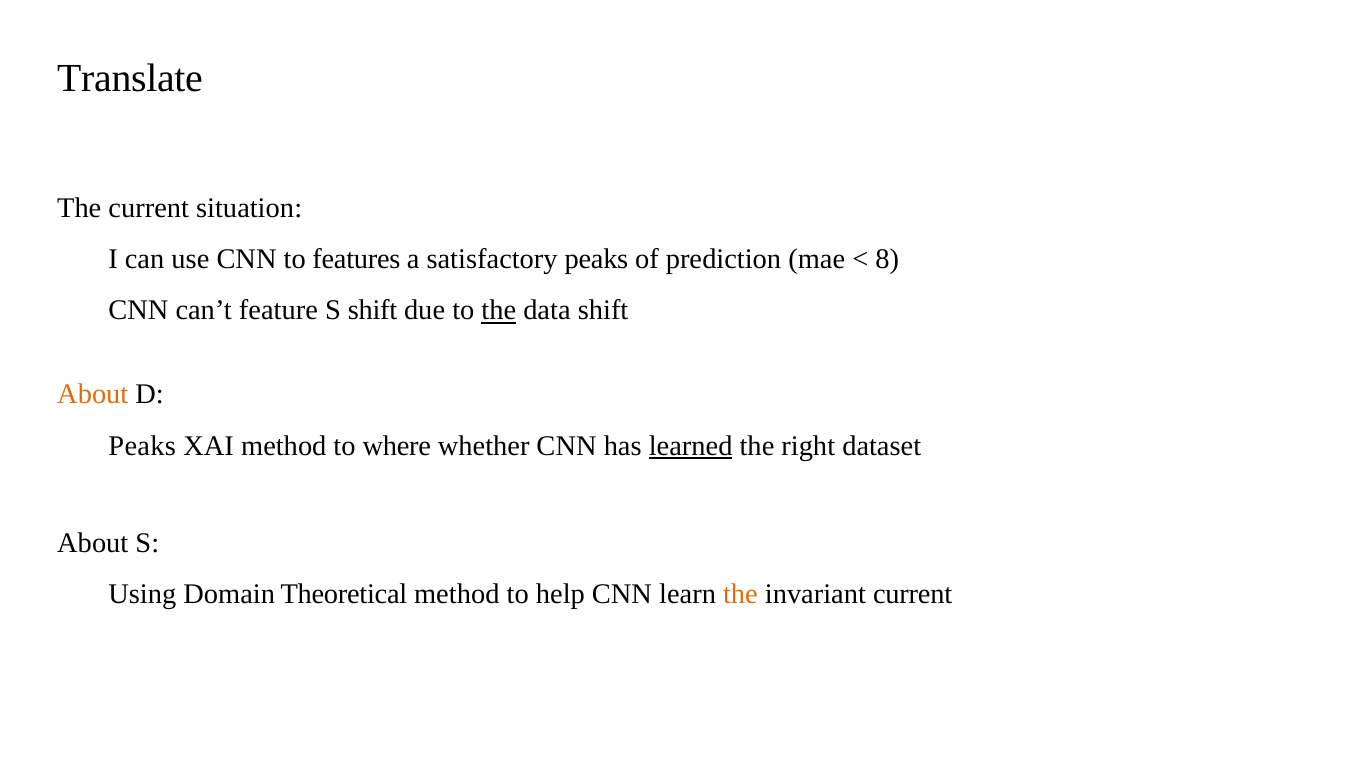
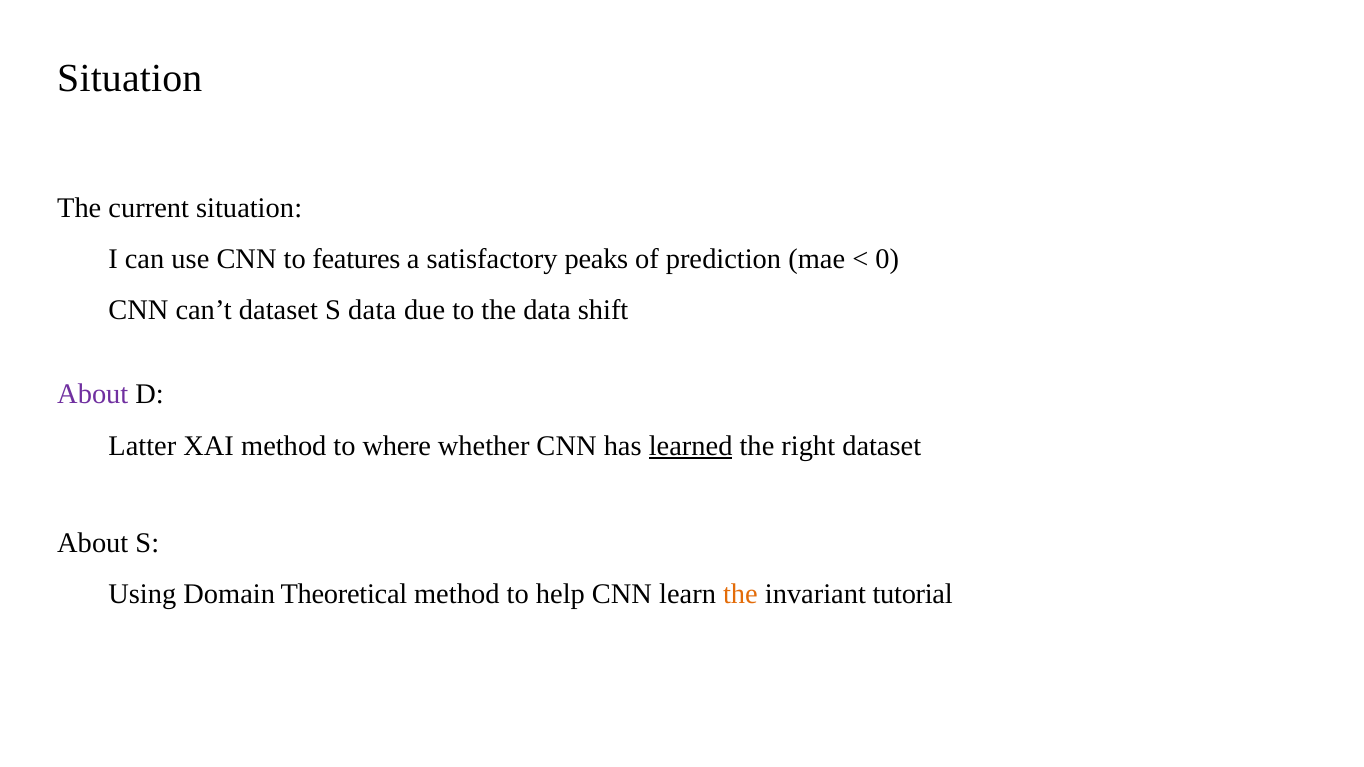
Translate: Translate -> Situation (130, 78)
8: 8 -> 0 (887, 259)
can’t feature: feature -> dataset (278, 311)
S shift: shift -> data (372, 311)
the underline: present -> none (499, 311)
About colour: orange -> purple (93, 395)
Peaks: Peaks -> Latter (142, 446)
invariant current: current -> tutorial (913, 594)
